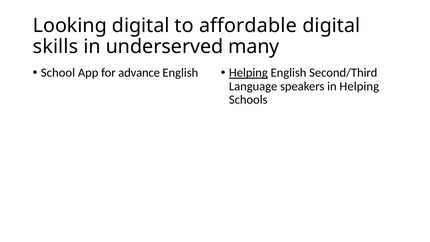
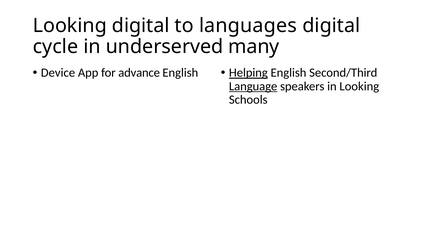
affordable: affordable -> languages (248, 25)
skills: skills -> cycle (55, 47)
School: School -> Device (58, 73)
Language underline: none -> present (253, 86)
in Helping: Helping -> Looking (359, 86)
